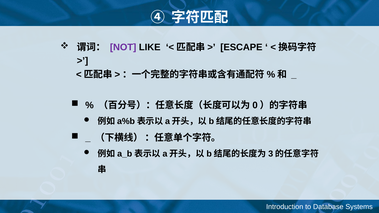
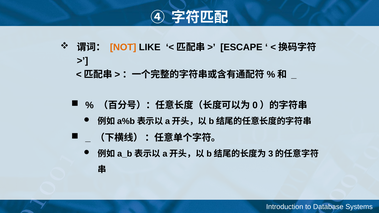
NOT colour: purple -> orange (123, 47)
